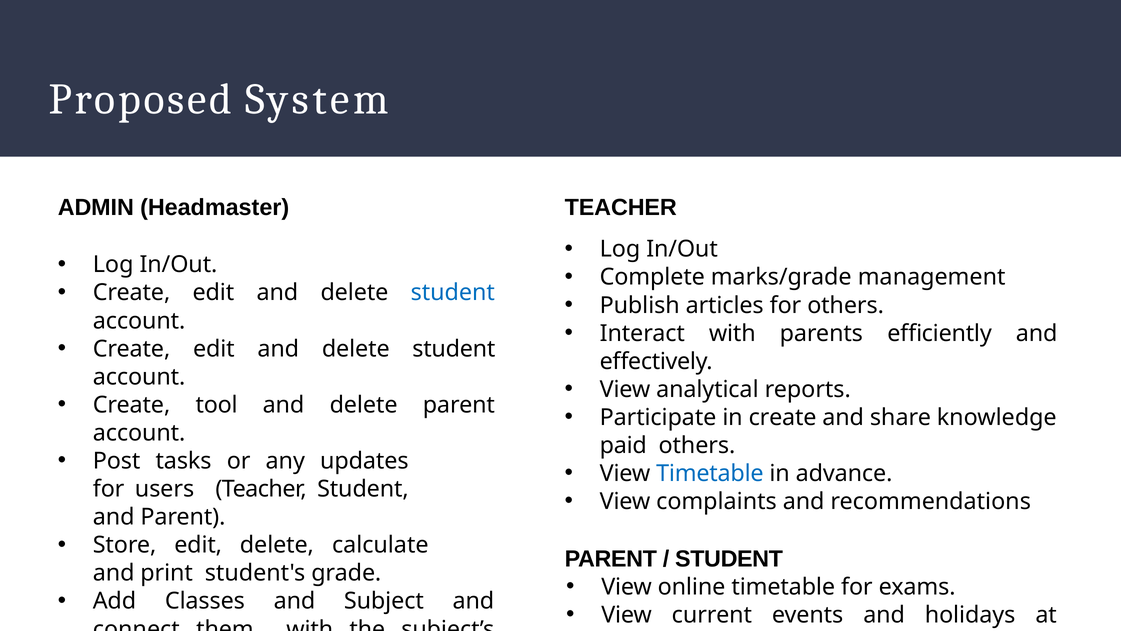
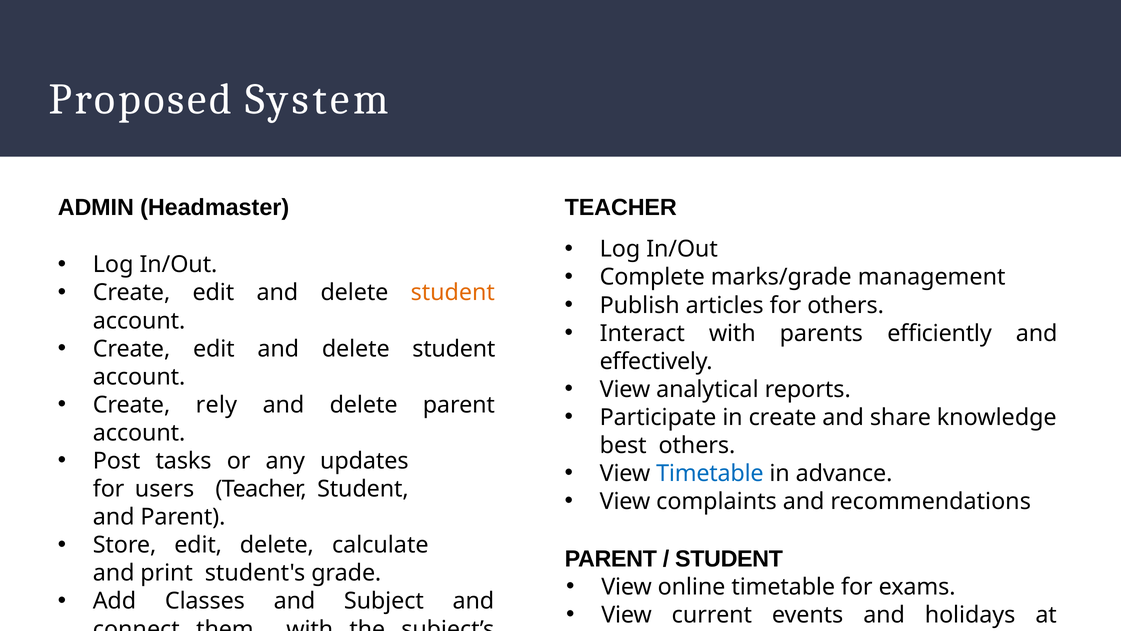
student colour: blue -> orange (453, 293)
tool: tool -> rely (216, 405)
paid: paid -> best (623, 445)
